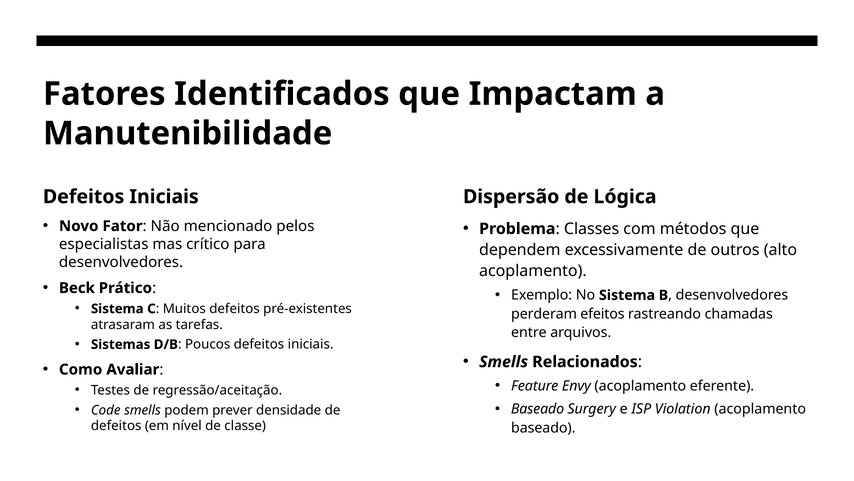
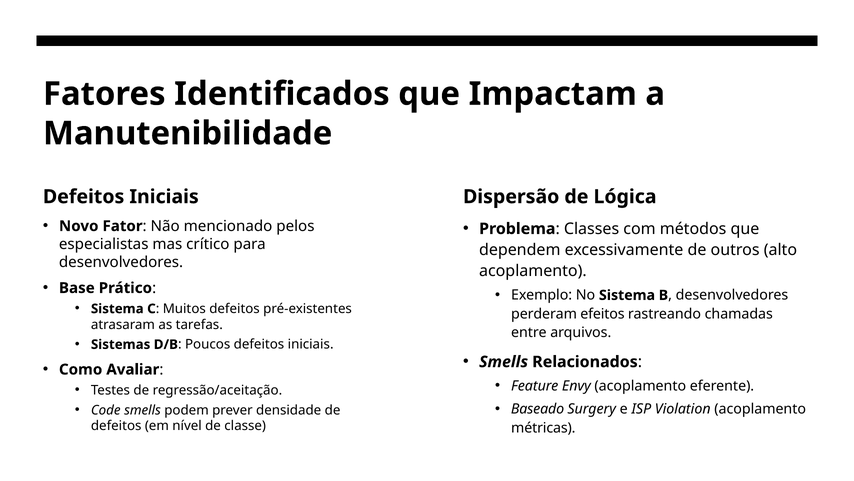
Beck: Beck -> Base (77, 288)
baseado: baseado -> métricas (543, 427)
